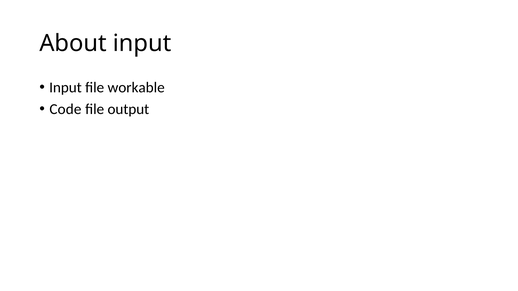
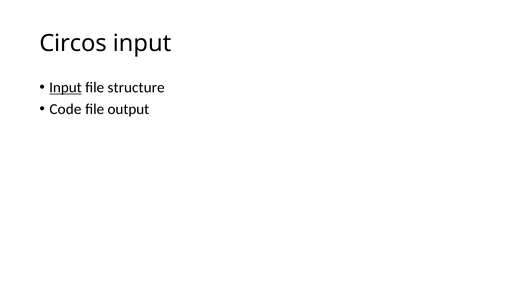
About: About -> Circos (73, 44)
Input underline: none -> present (65, 88)
workable: workable -> structure (136, 88)
